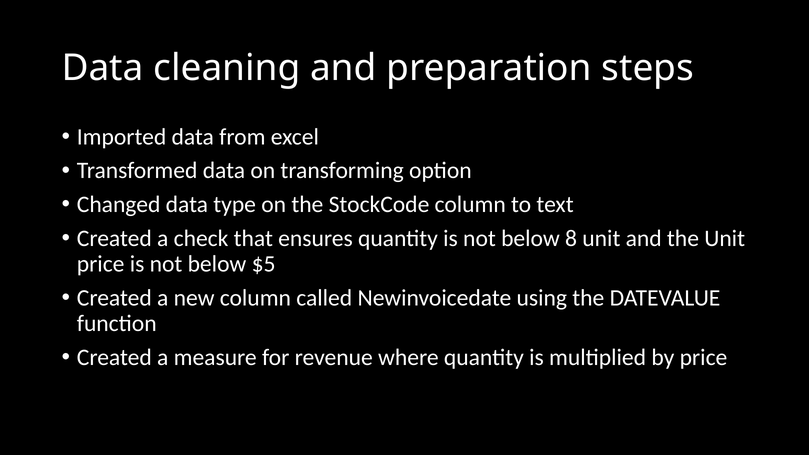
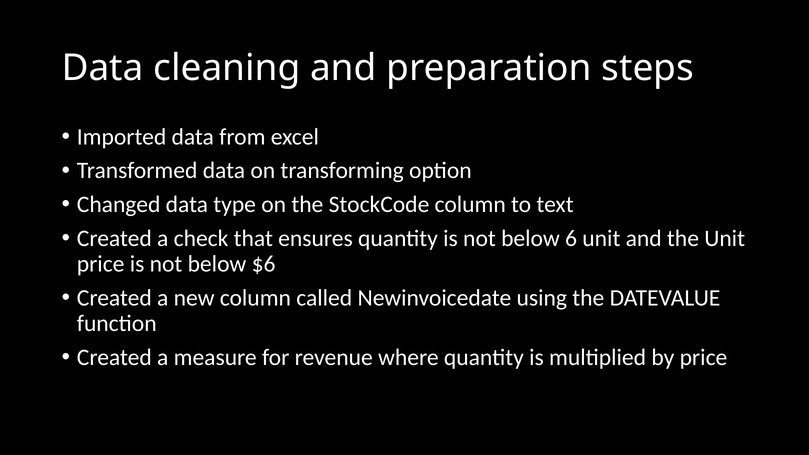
8: 8 -> 6 (571, 239)
$5: $5 -> $6 (264, 264)
